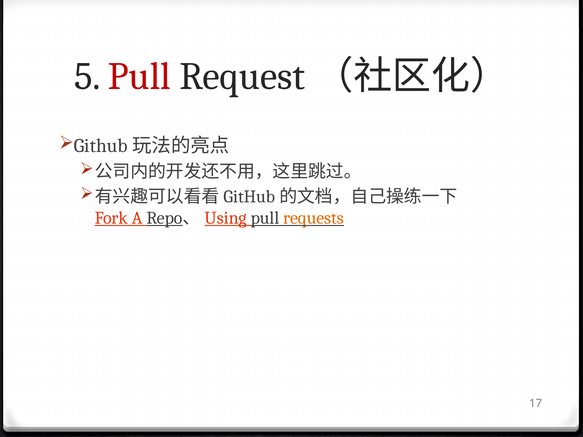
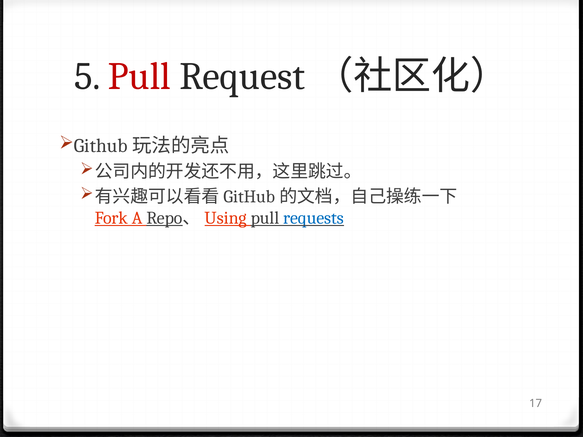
requests colour: orange -> blue (314, 218)
